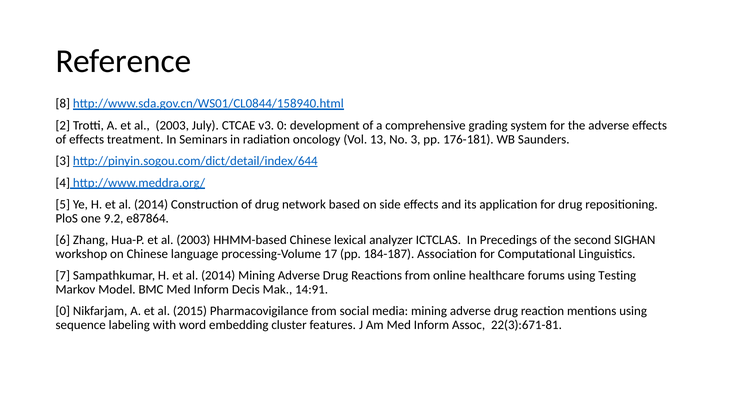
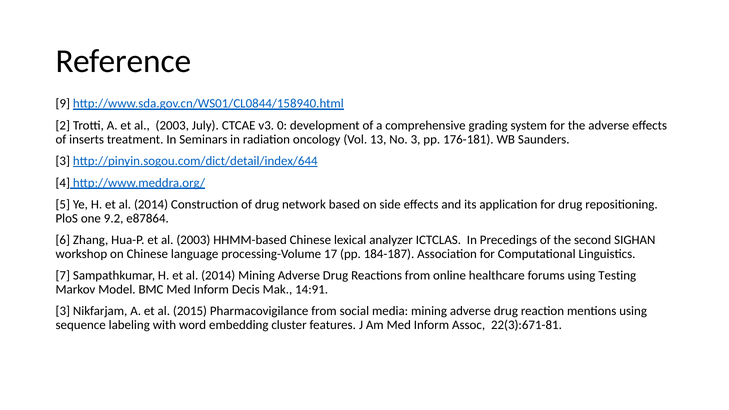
8: 8 -> 9 (63, 104)
of effects: effects -> inserts (87, 139)
0: 0 -> 3 (63, 311)
